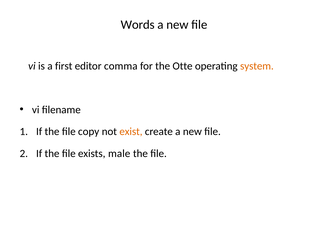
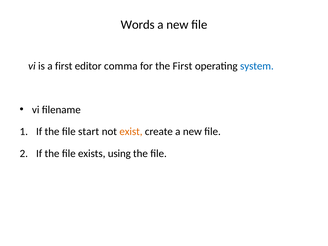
the Otte: Otte -> First (182, 66)
system colour: orange -> blue (257, 66)
copy: copy -> start (89, 132)
male: male -> using (119, 153)
